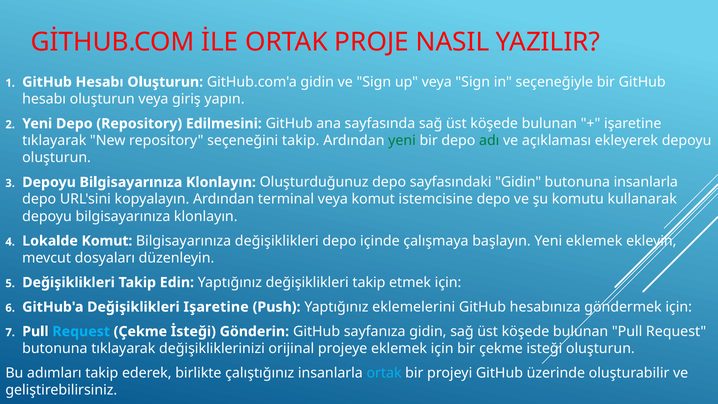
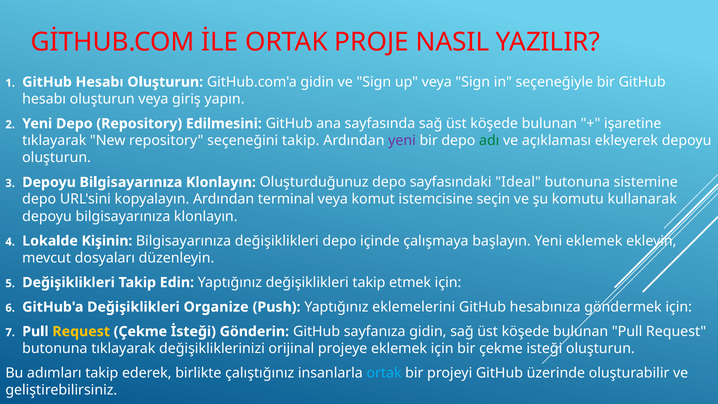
yeni colour: green -> purple (402, 141)
sayfasındaki Gidin: Gidin -> Ideal (518, 182)
butonuna insanlarla: insanlarla -> sistemine (646, 182)
istemcisine depo: depo -> seçin (493, 199)
Lokalde Komut: Komut -> Kişinin (107, 241)
Değişiklikleri Işaretine: Işaretine -> Organize (216, 307)
Request colour: light blue -> yellow (81, 331)
